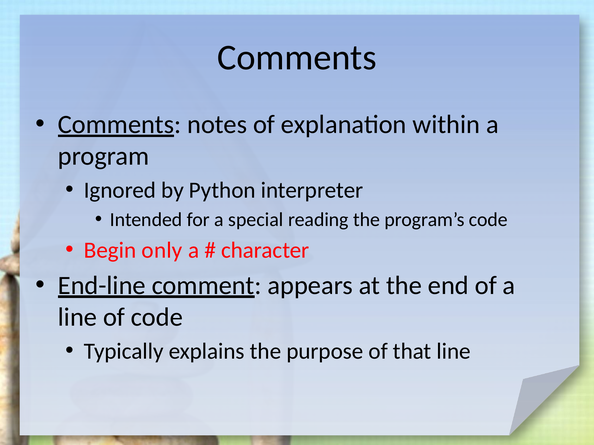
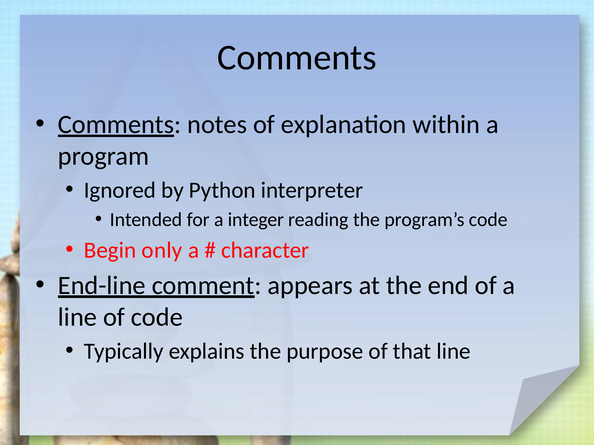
special: special -> integer (256, 220)
